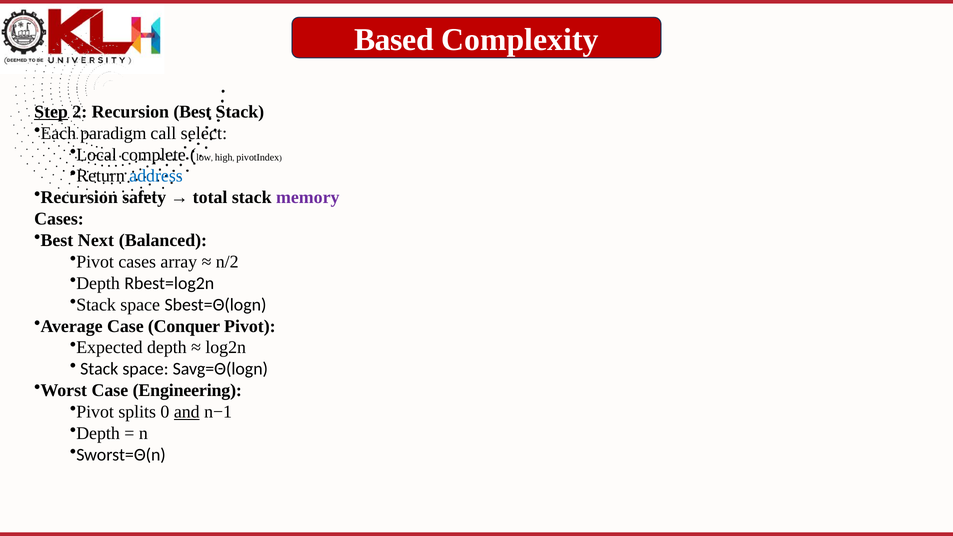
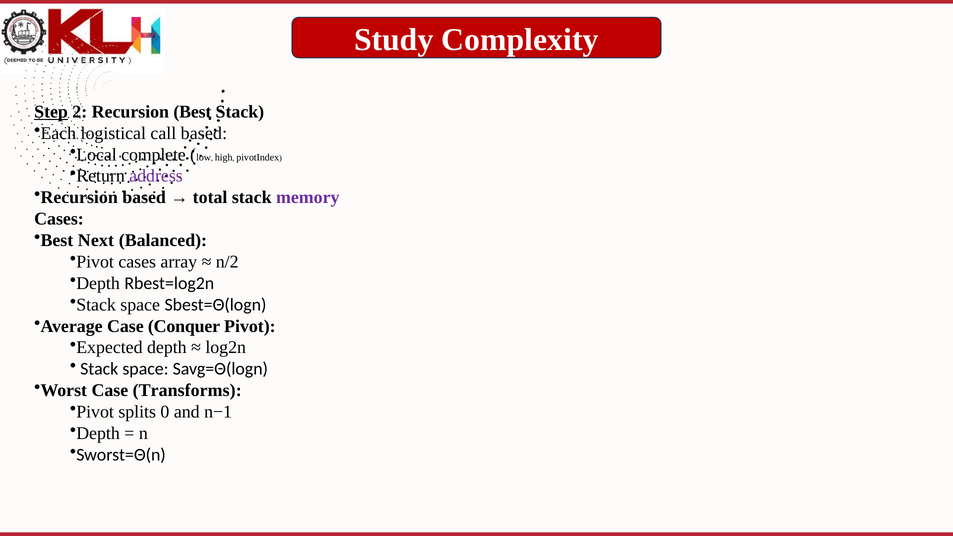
Based: Based -> Study (394, 40)
paradigm: paradigm -> logistical (113, 133)
call select: select -> based (204, 133)
address colour: blue -> purple (156, 176)
Recursion safety: safety -> based (144, 198)
Engineering: Engineering -> Transforms (187, 391)
and underline: present -> none (187, 412)
